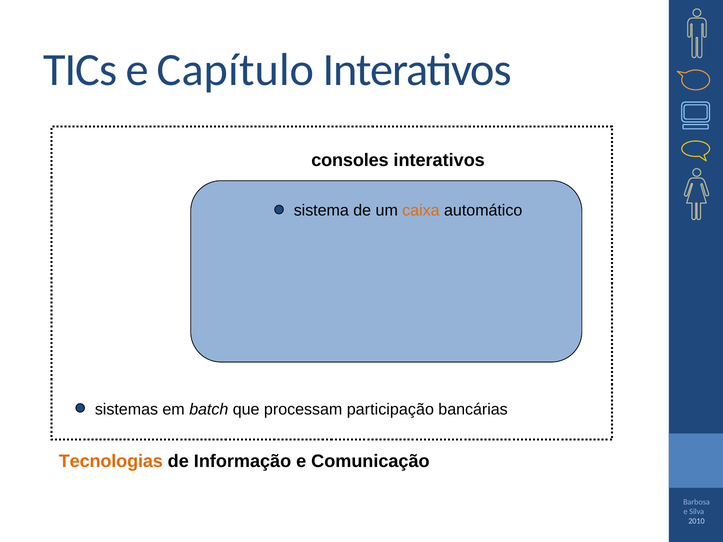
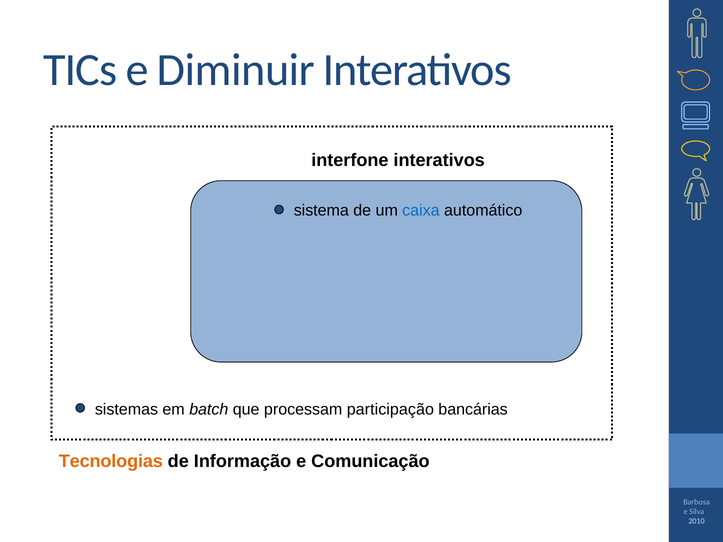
Capítulo: Capítulo -> Diminuir (236, 70)
consoles: consoles -> interfone (350, 160)
caixa colour: orange -> blue (421, 211)
